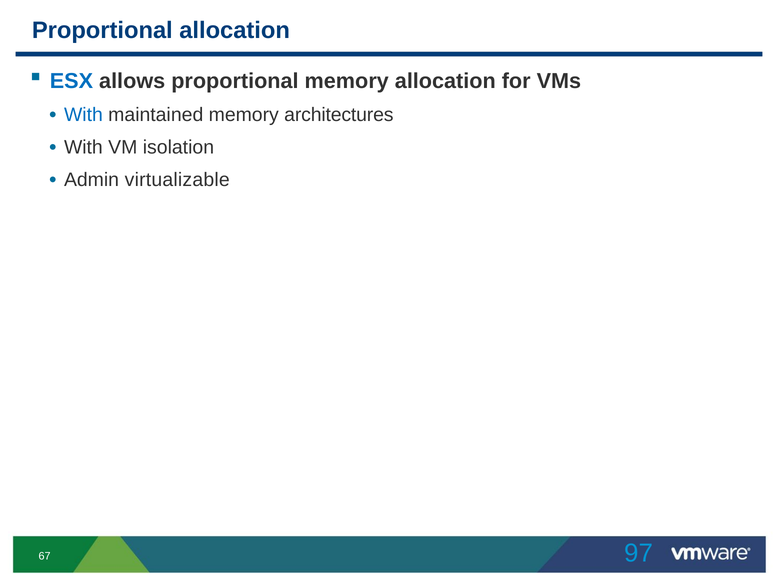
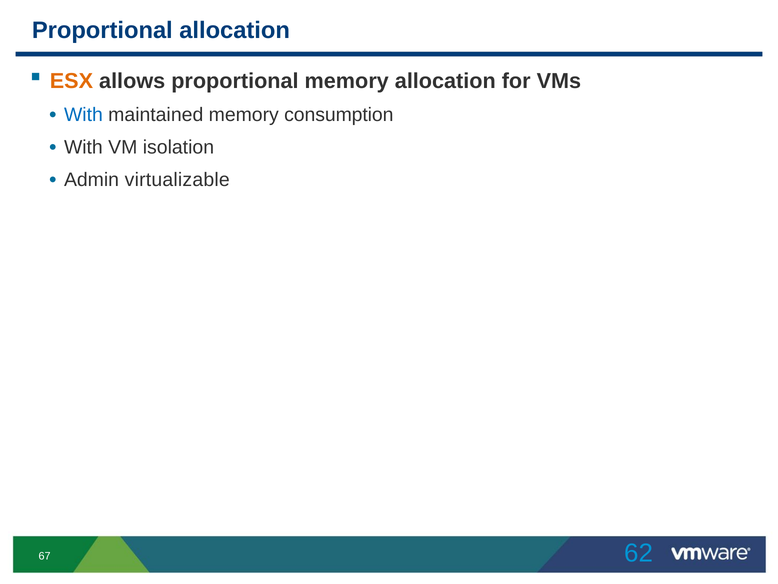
ESX colour: blue -> orange (71, 81)
architectures: architectures -> consumption (339, 115)
97: 97 -> 62 (639, 553)
